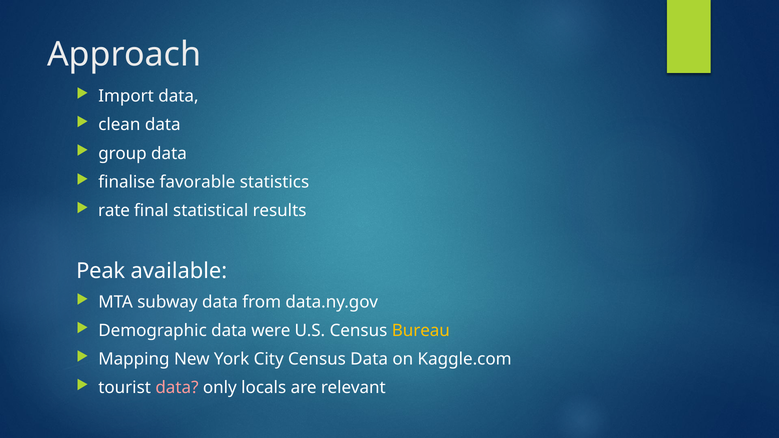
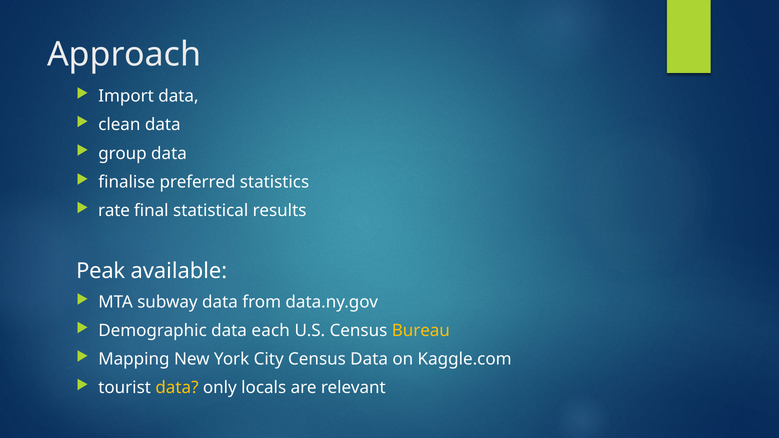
favorable: favorable -> preferred (198, 182)
were: were -> each (271, 331)
data colour: pink -> yellow (177, 388)
